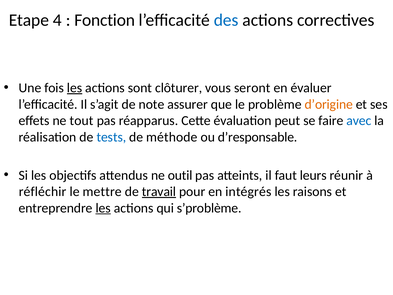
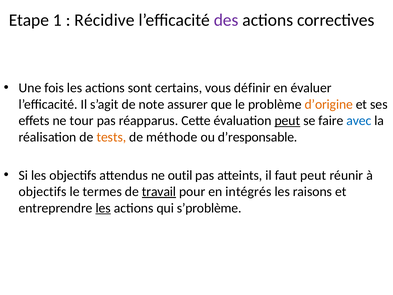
4: 4 -> 1 (57, 20)
Fonction: Fonction -> Récidive (104, 20)
des colour: blue -> purple (226, 20)
les underline: present -> none (75, 88)
clôturer: clôturer -> certains (179, 88)
seront: seront -> définir (252, 88)
tout: tout -> tour (82, 121)
peut underline: none -> present (287, 121)
tests colour: blue -> orange (111, 137)
faut leurs: leurs -> peut (313, 175)
réfléchir: réfléchir -> objectifs (43, 191)
mettre: mettre -> termes (102, 191)
